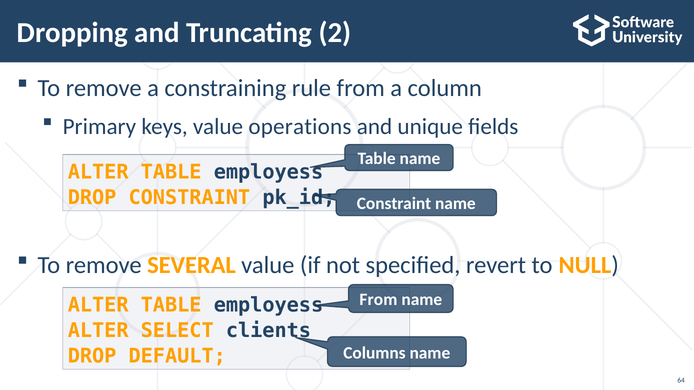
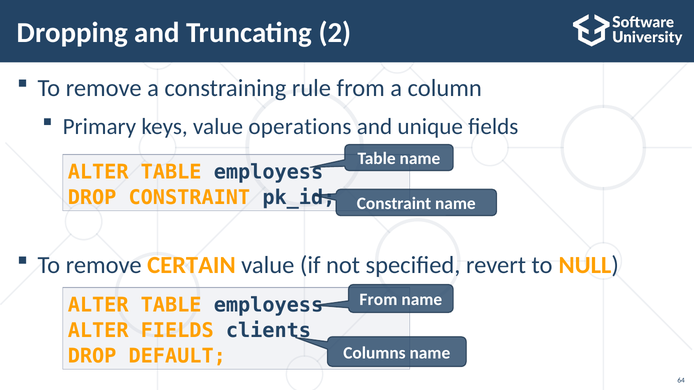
SEVERAL: SEVERAL -> CERTAIN (191, 265)
ALTER SELECT: SELECT -> FIELDS (177, 331)
